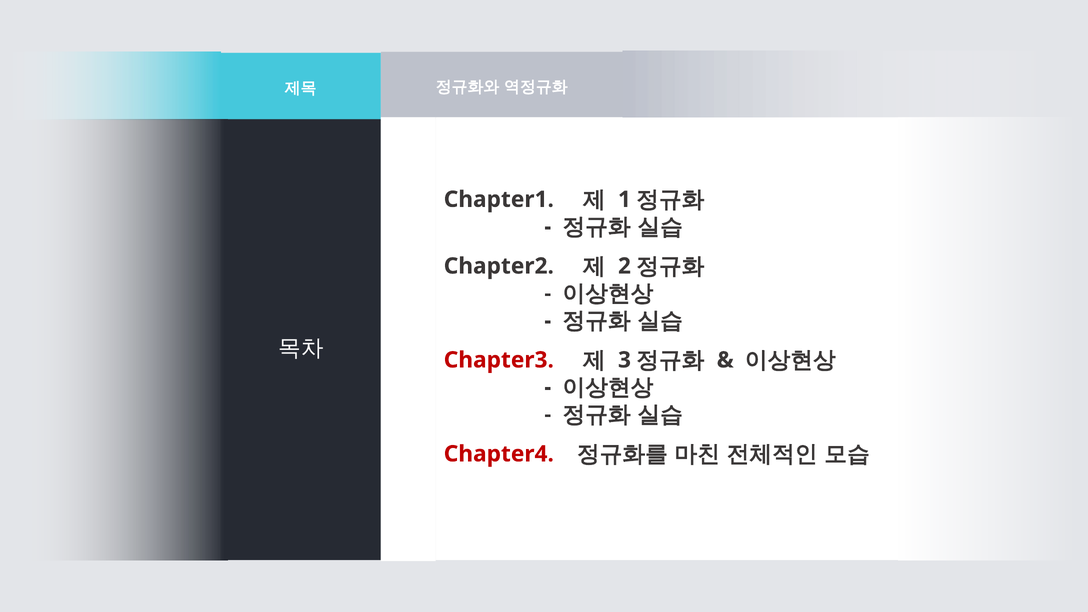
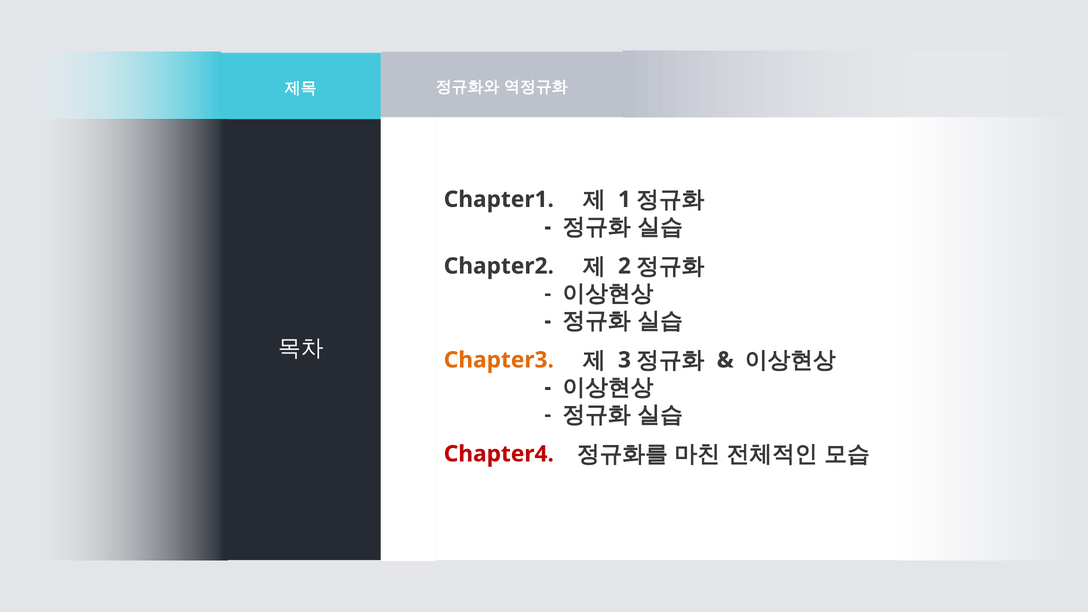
Chapter3 colour: red -> orange (499, 360)
